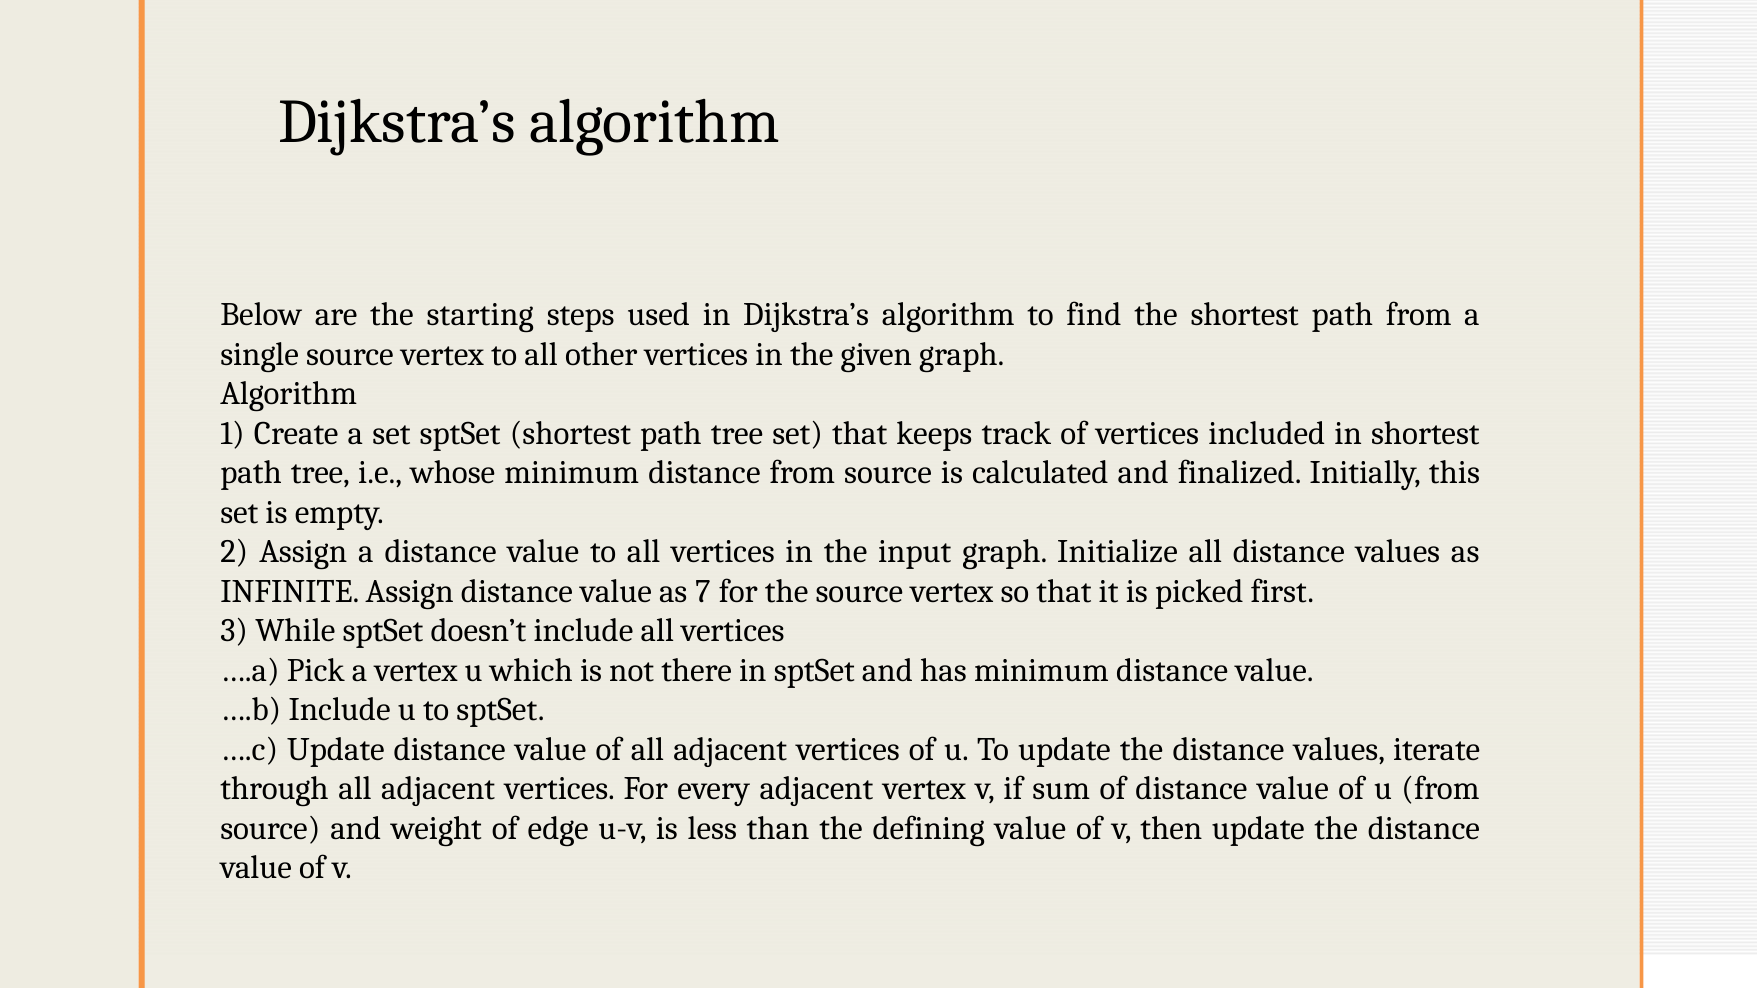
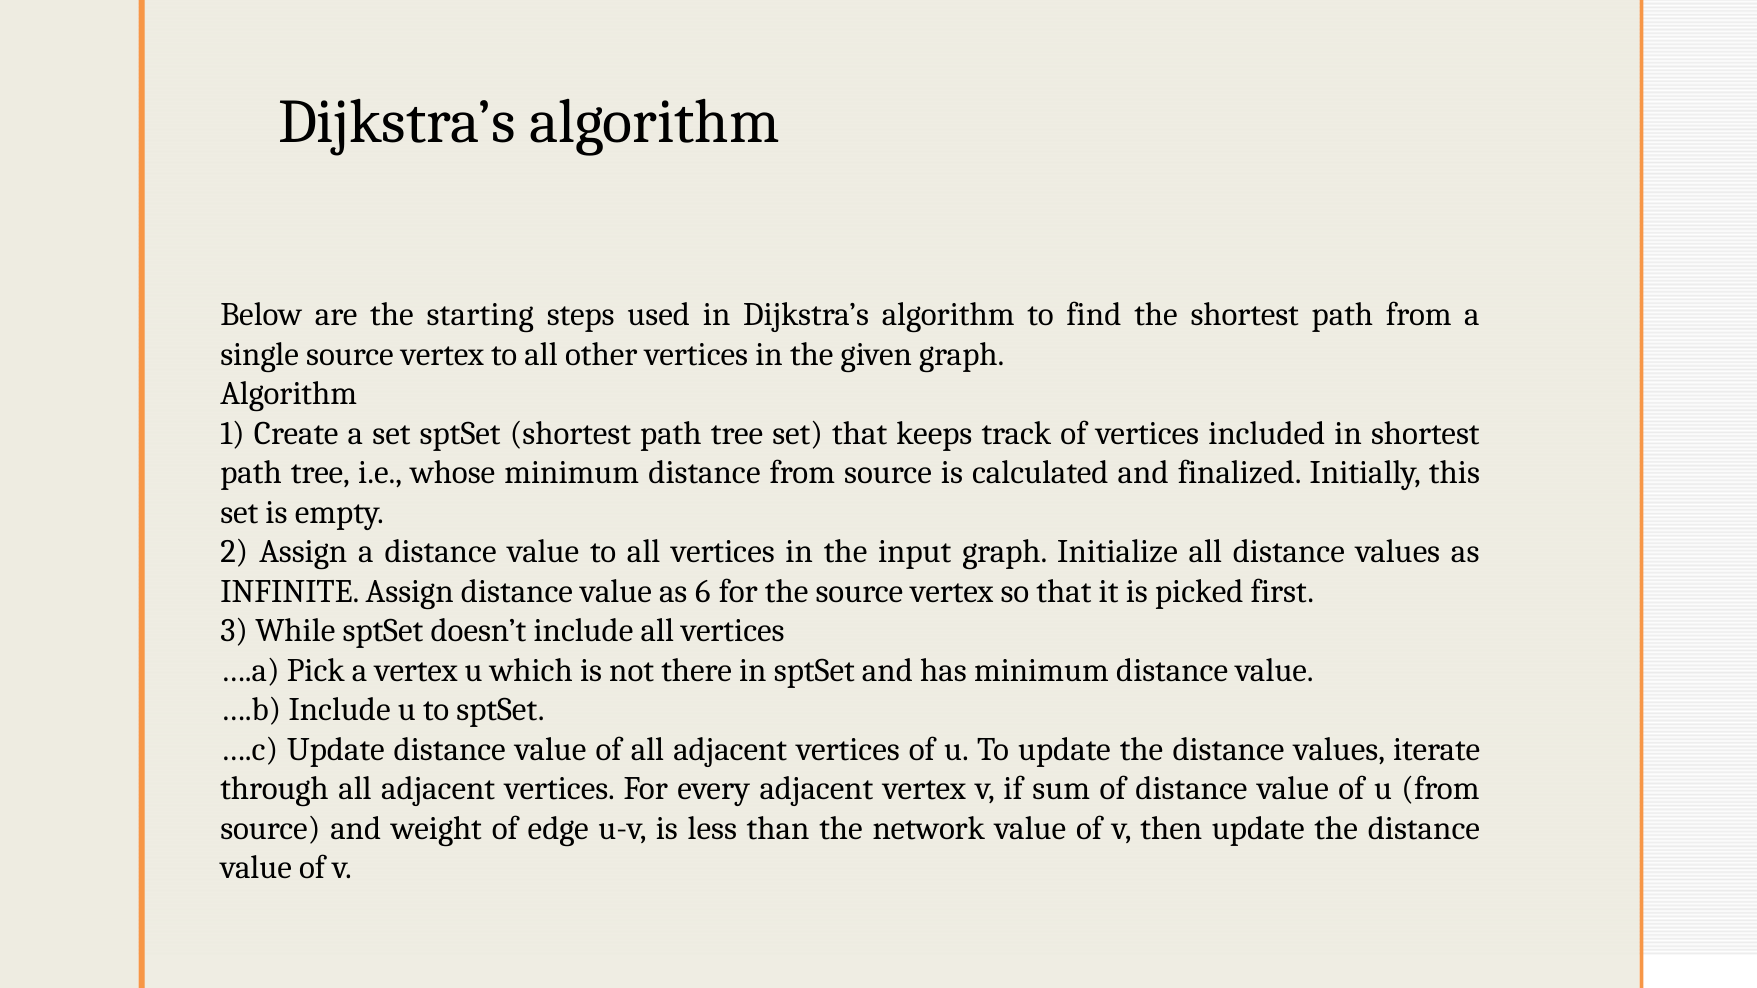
7: 7 -> 6 (703, 592)
defining: defining -> network (929, 829)
